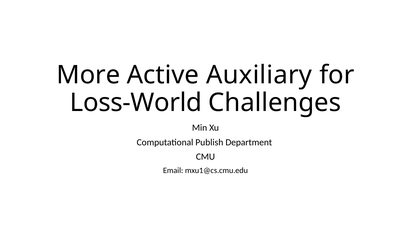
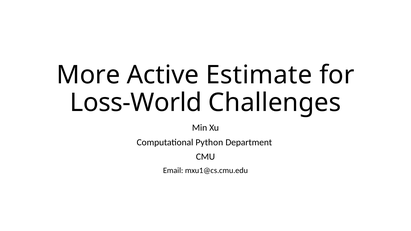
Auxiliary: Auxiliary -> Estimate (259, 75)
Publish: Publish -> Python (209, 142)
